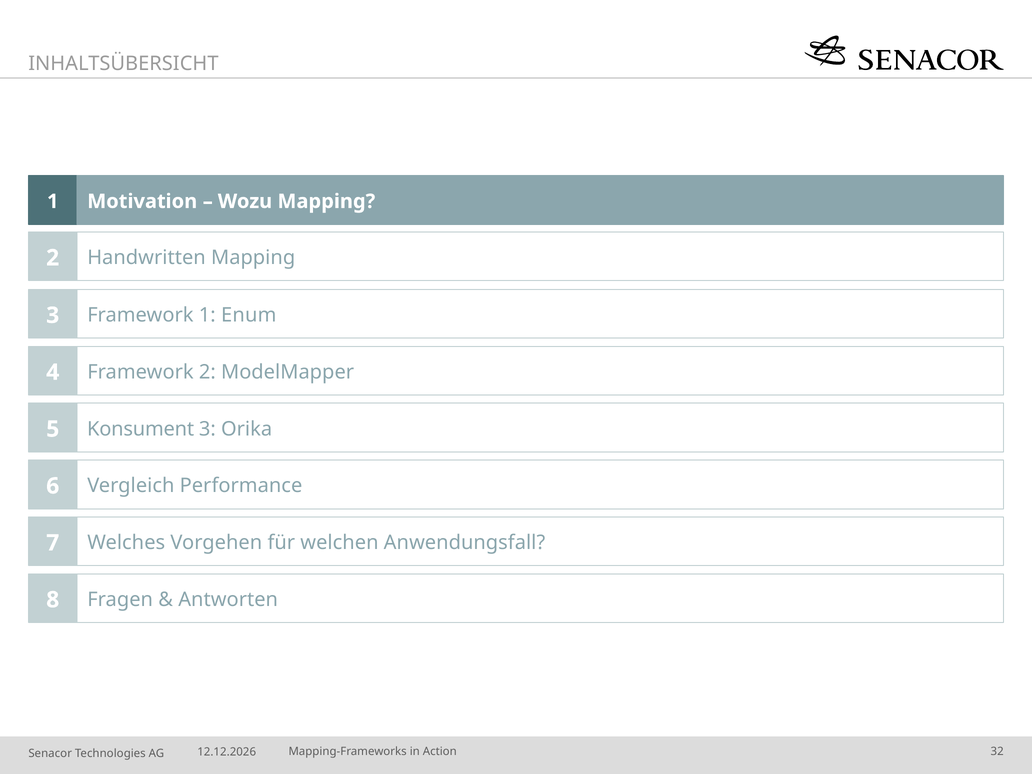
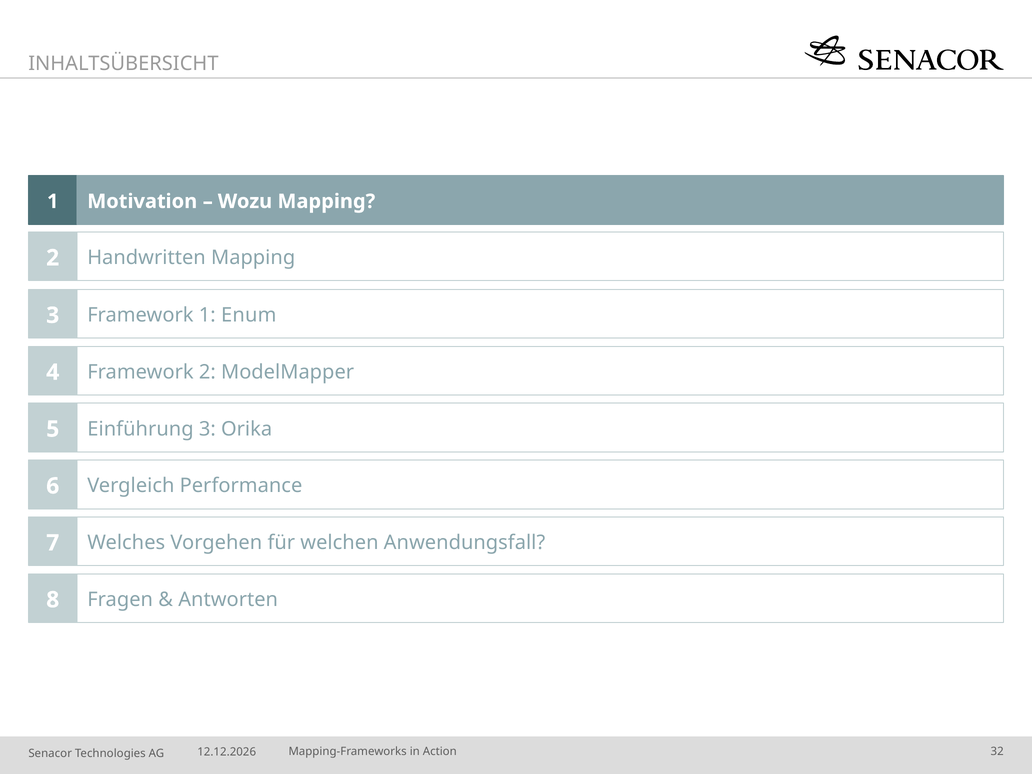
Konsument: Konsument -> Einführung (140, 429)
